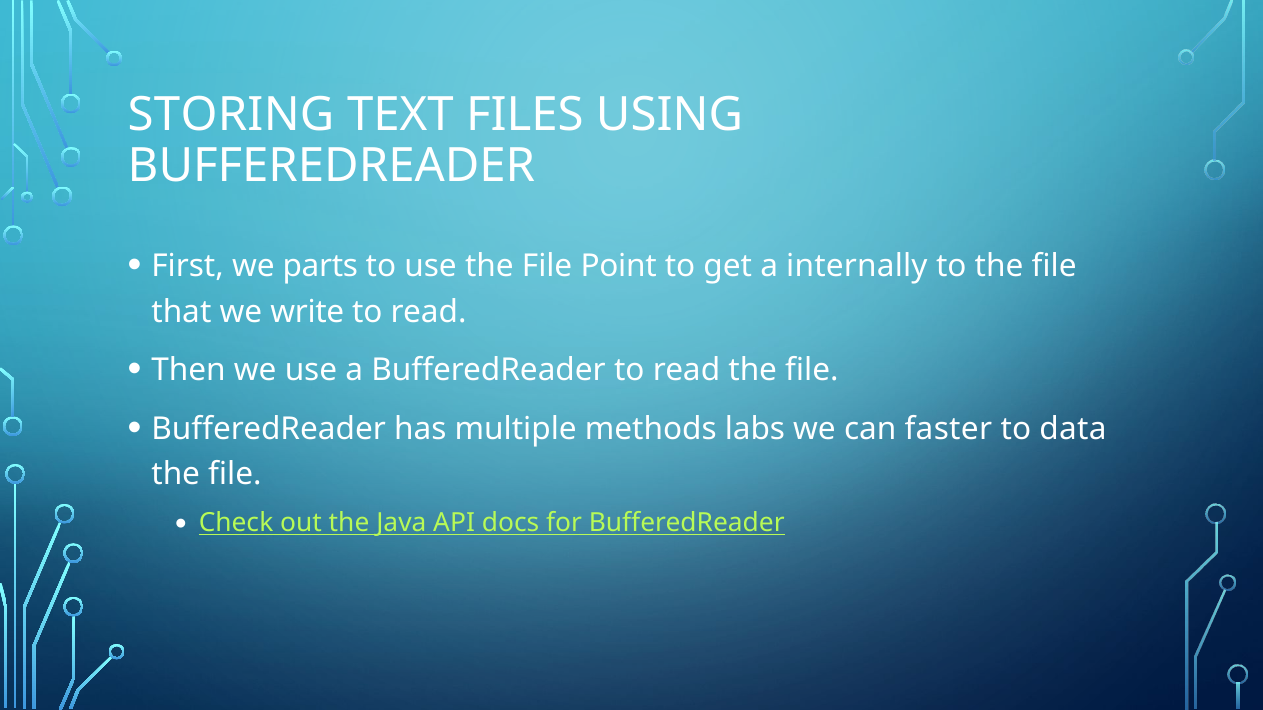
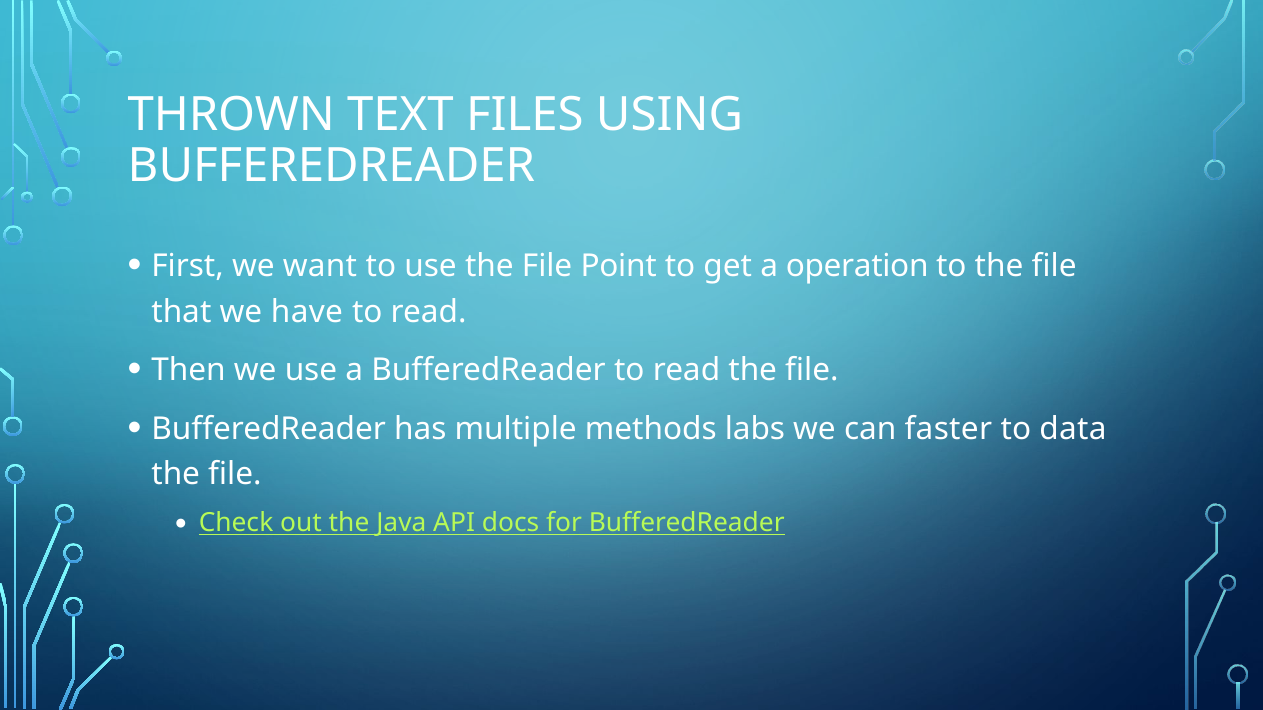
STORING: STORING -> THROWN (231, 115)
parts: parts -> want (320, 267)
internally: internally -> operation (857, 267)
write: write -> have (307, 312)
